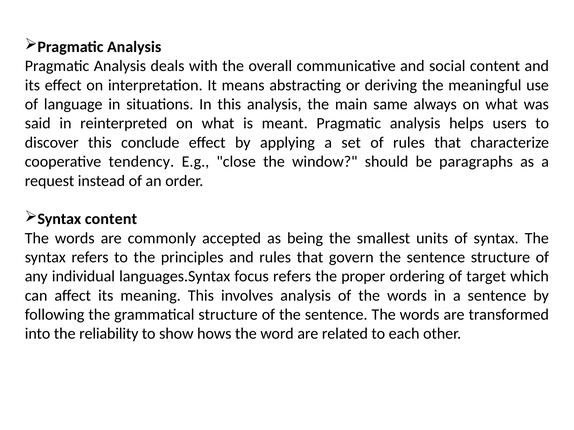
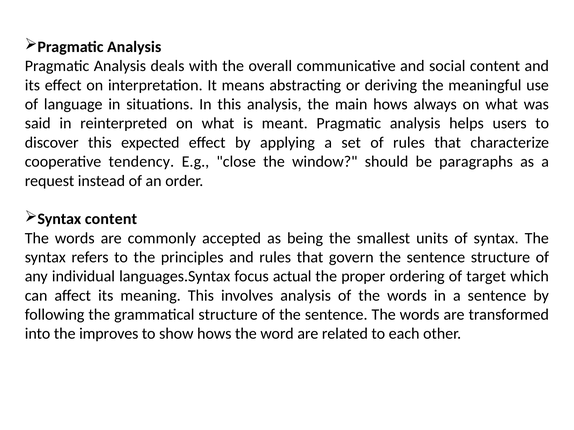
main same: same -> hows (390, 104)
conclude: conclude -> expected (150, 143)
focus refers: refers -> actual (292, 277)
reliability: reliability -> improves (109, 334)
